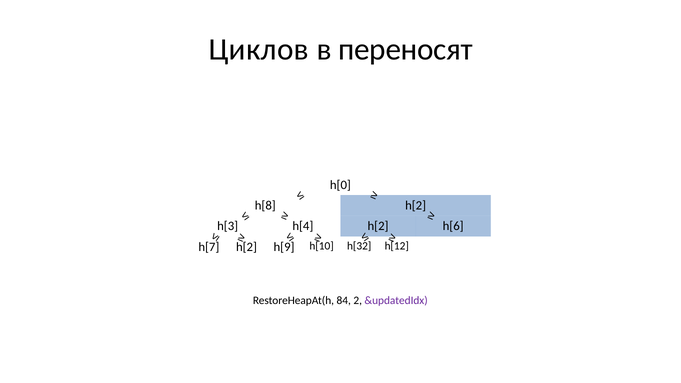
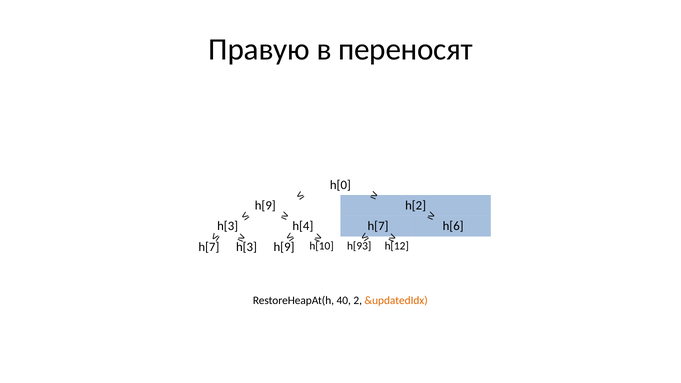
Циклов: Циклов -> Правую (259, 49)
h[8: h[8 -> h[9 (265, 206)
h[4 h[2: h[2 -> h[7 (378, 226)
h[7 h[2: h[2 -> h[3 (246, 247)
h[32: h[32 -> h[93 (359, 246)
84: 84 -> 40 (344, 300)
&updatedIdx colour: purple -> orange (396, 300)
